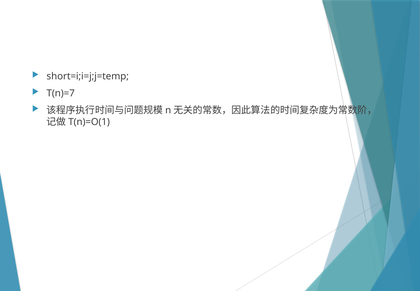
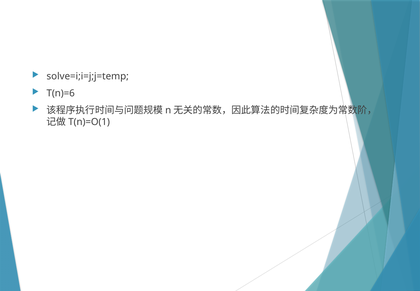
short=i;i=j;j=temp: short=i;i=j;j=temp -> solve=i;i=j;j=temp (88, 76)
T(n)=7: T(n)=7 -> T(n)=6 (61, 93)
